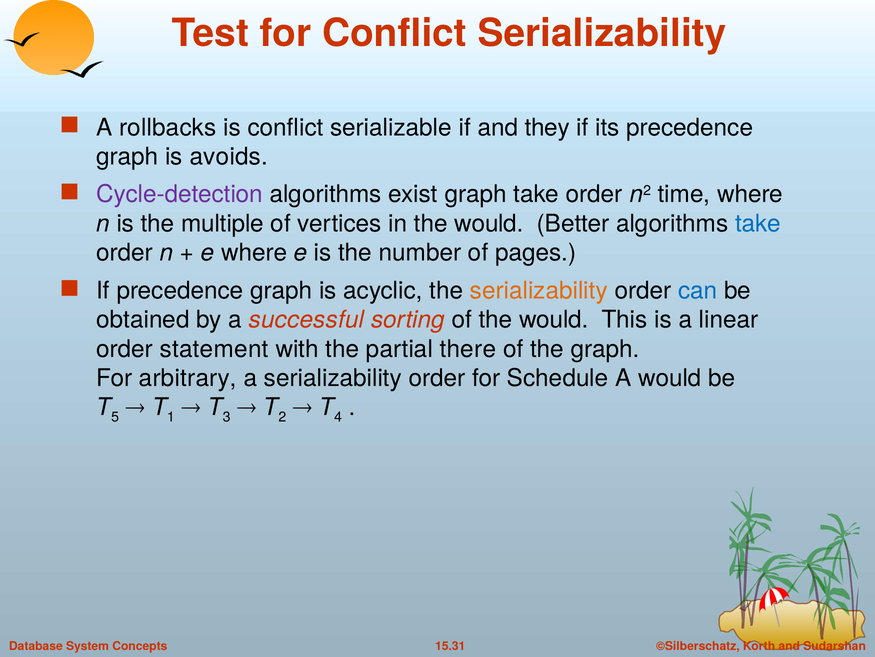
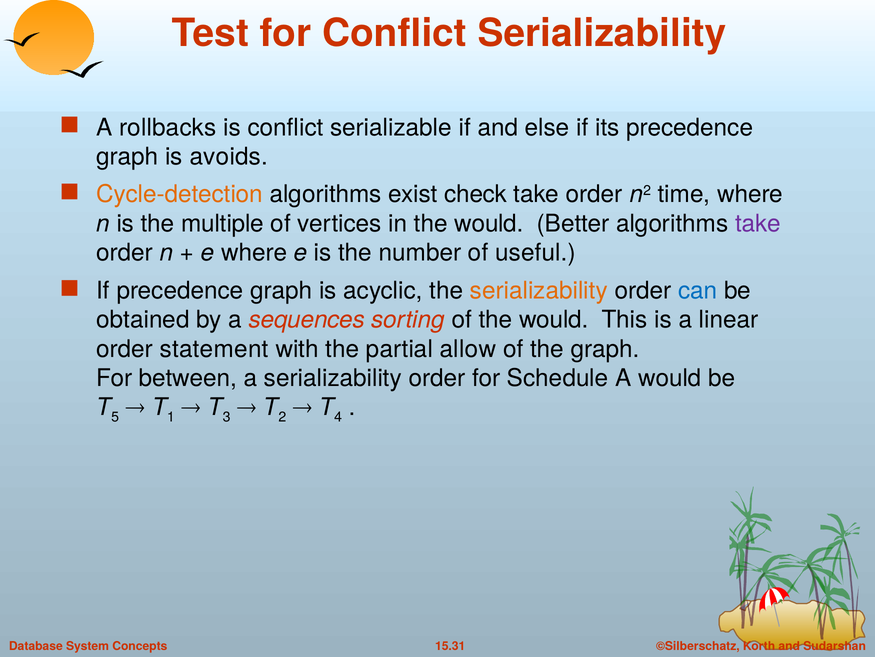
they: they -> else (547, 127)
Cycle-detection colour: purple -> orange (180, 194)
exist graph: graph -> check (476, 194)
take colour: blue -> purple (758, 223)
pages: pages -> useful (536, 253)
successful: successful -> sequences (307, 319)
there: there -> allow (468, 349)
arbitrary: arbitrary -> between (188, 378)
